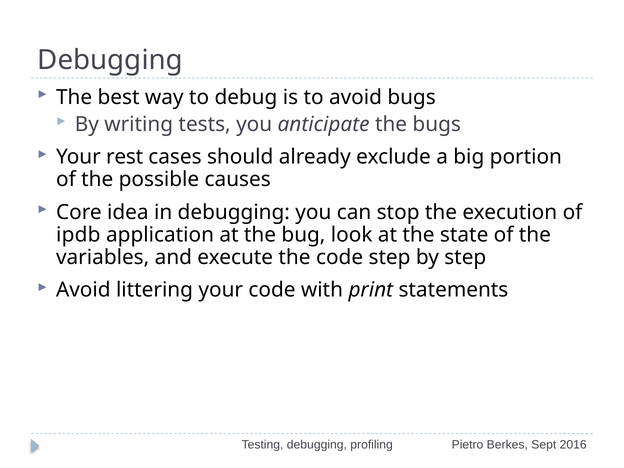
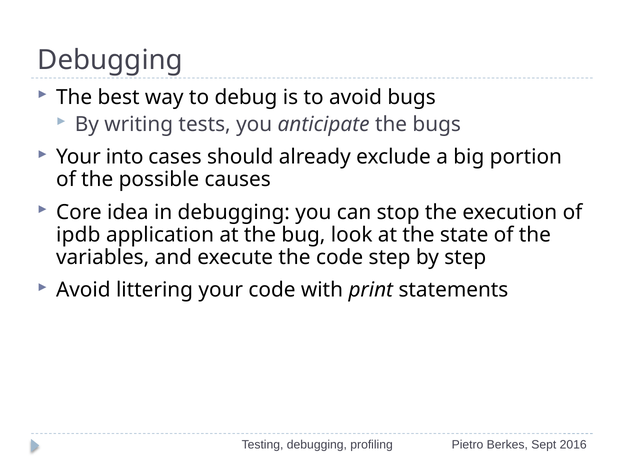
rest: rest -> into (125, 157)
